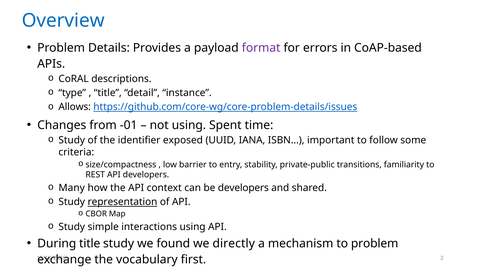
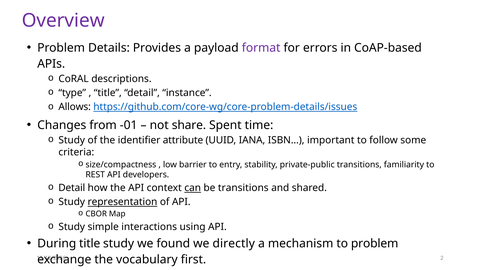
Overview colour: blue -> purple (63, 21)
not using: using -> share (189, 125)
exposed: exposed -> attribute (183, 140)
Many: Many -> Detail (72, 188)
can underline: none -> present (193, 188)
be developers: developers -> transitions (243, 188)
